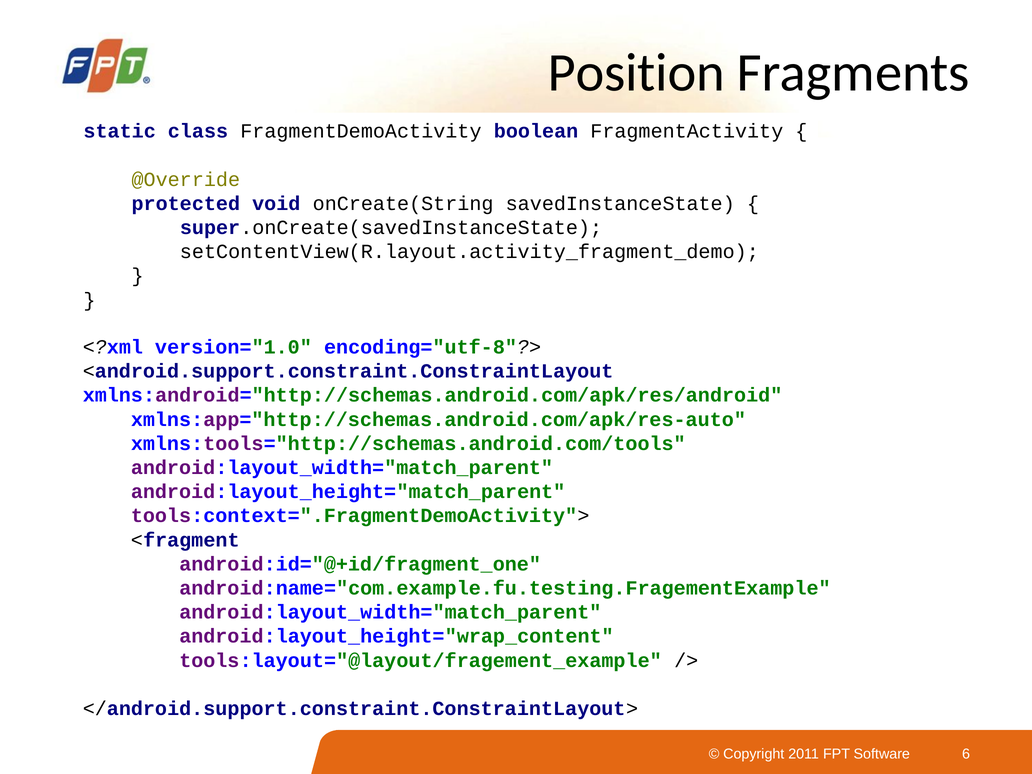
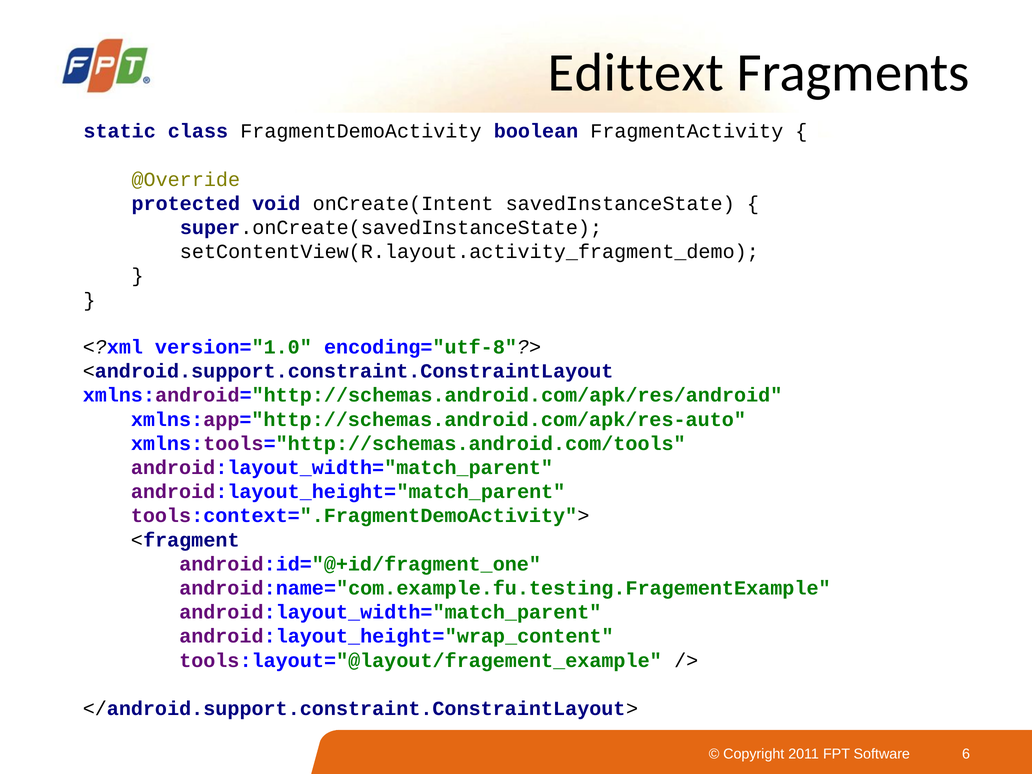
Position: Position -> Edittext (636, 73)
onCreate(String: onCreate(String -> onCreate(Intent (403, 204)
